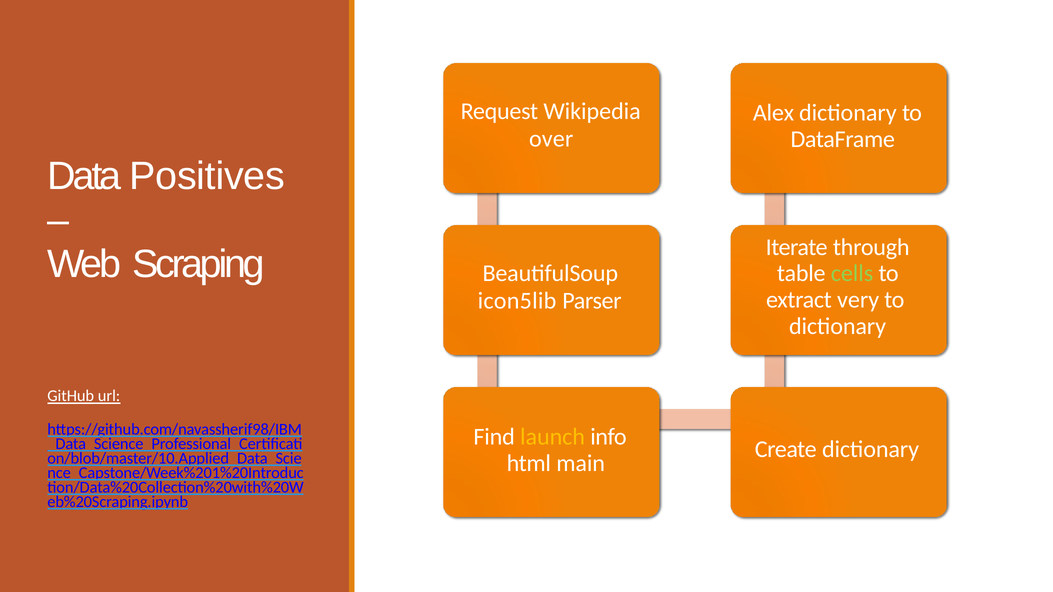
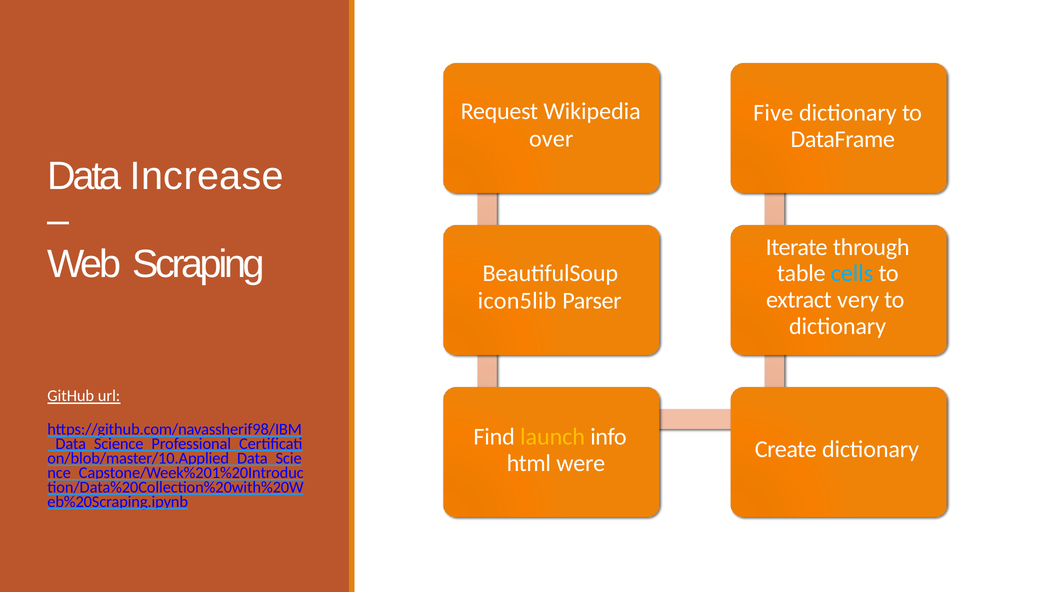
Alex: Alex -> Five (773, 113)
Positives: Positives -> Increase (207, 176)
cells colour: light green -> light blue (852, 274)
main: main -> were (581, 464)
